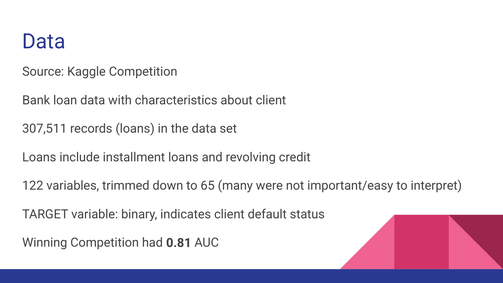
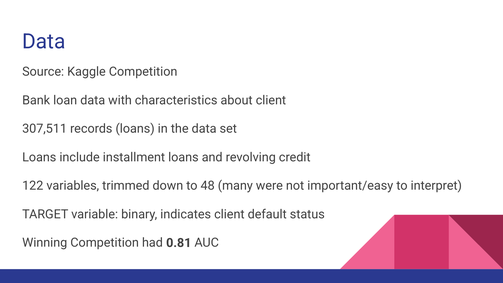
65: 65 -> 48 (208, 186)
